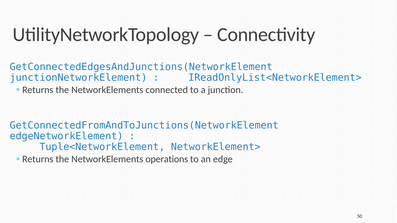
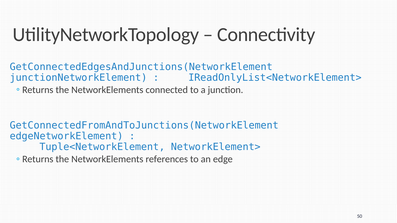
operations: operations -> references (167, 159)
